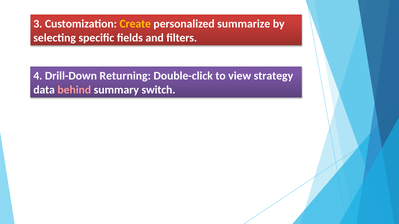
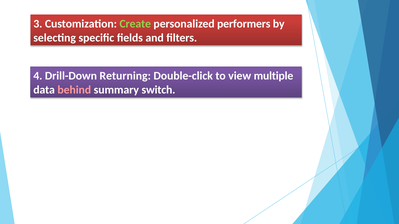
Create colour: yellow -> light green (135, 24)
summarize: summarize -> performers (244, 24)
strategy: strategy -> multiple (273, 76)
